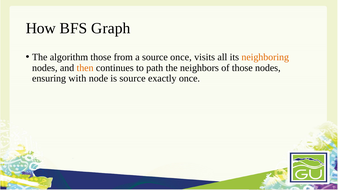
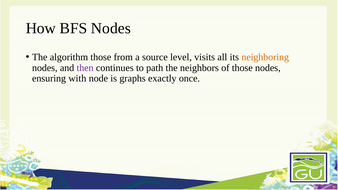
BFS Graph: Graph -> Nodes (111, 28)
source once: once -> level (181, 57)
then colour: orange -> purple (85, 68)
is source: source -> graphs (133, 78)
